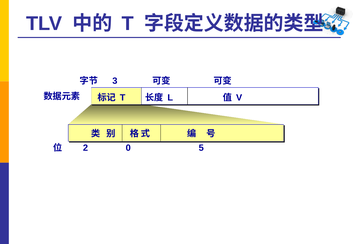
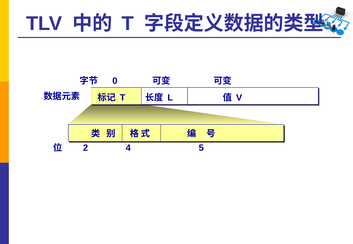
3: 3 -> 0 (115, 81)
0: 0 -> 4 (128, 148)
